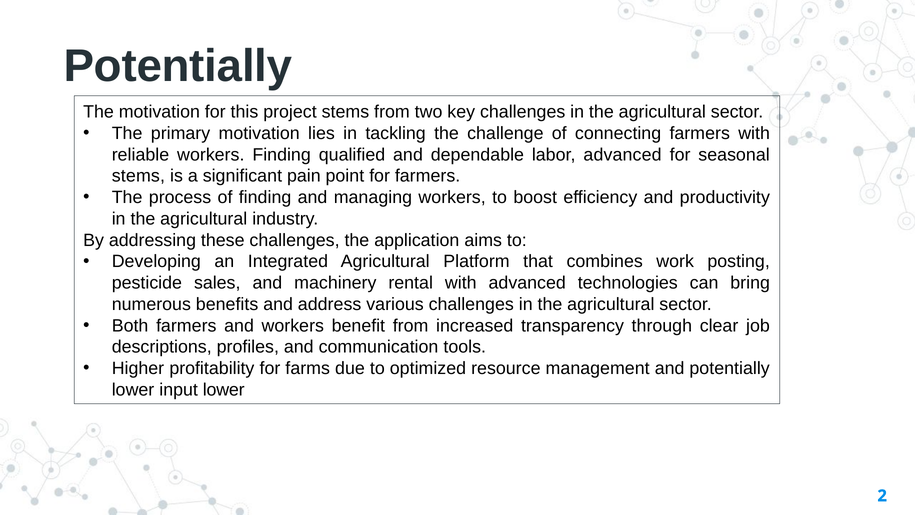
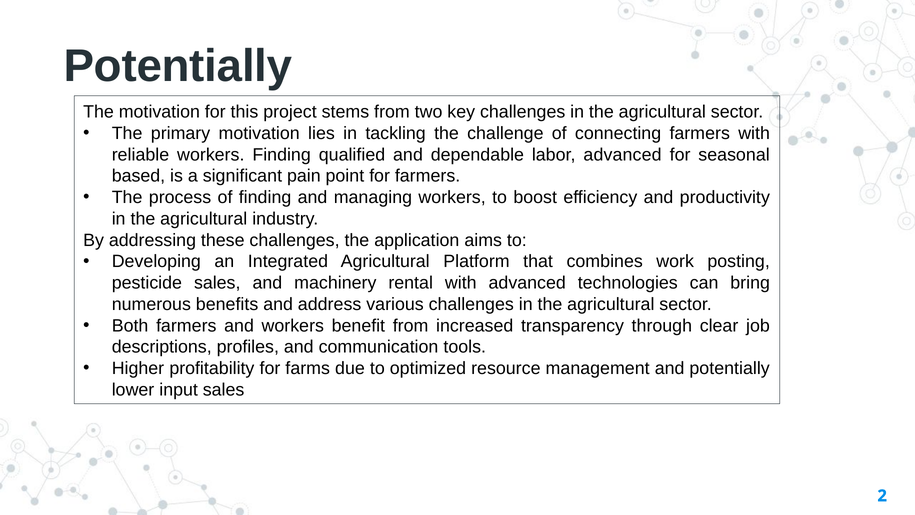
stems: stems -> based (138, 176)
input lower: lower -> sales (224, 390)
